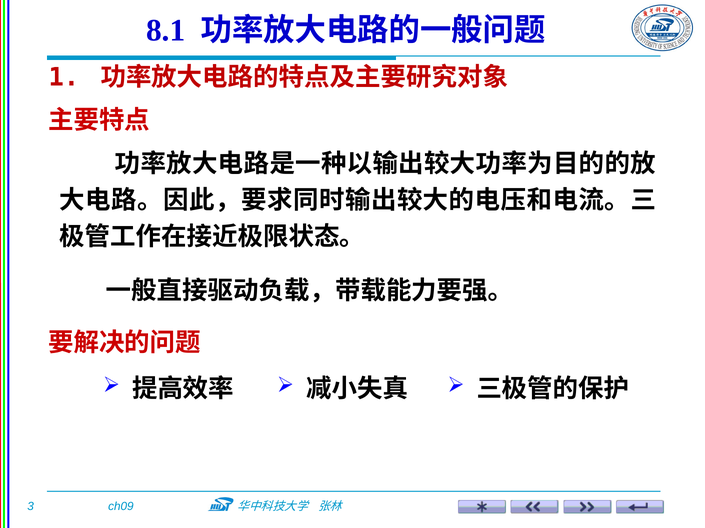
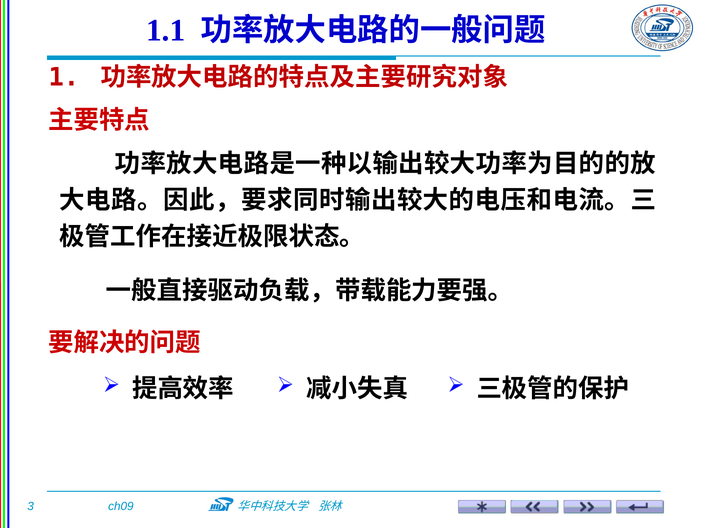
8.1: 8.1 -> 1.1 (166, 30)
